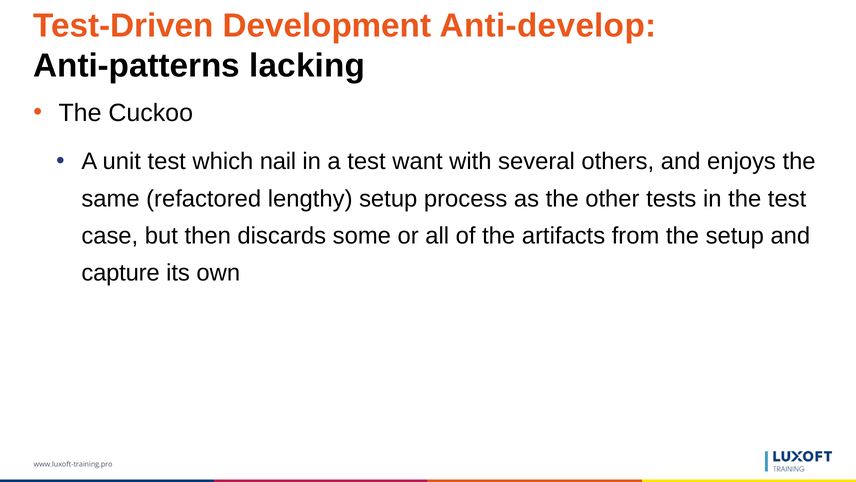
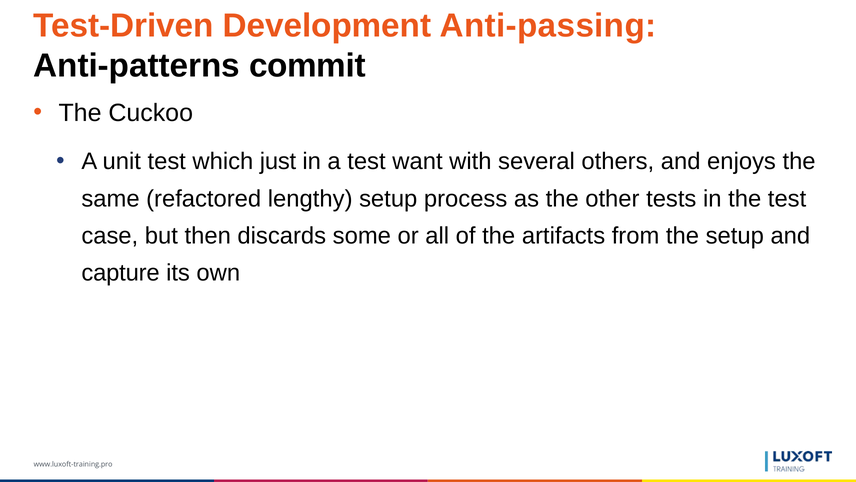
Anti-develop: Anti-develop -> Anti-passing (548, 26)
lacking: lacking -> commit (307, 66)
nail: nail -> just (278, 161)
